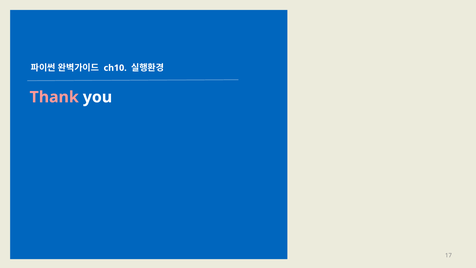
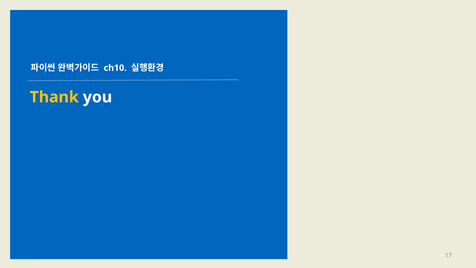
Thank colour: pink -> yellow (54, 97)
